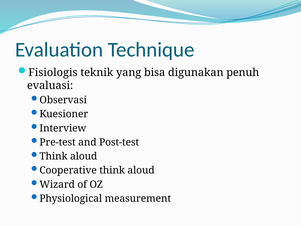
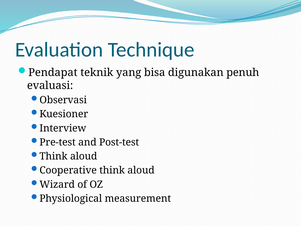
Fisiologis: Fisiologis -> Pendapat (53, 72)
